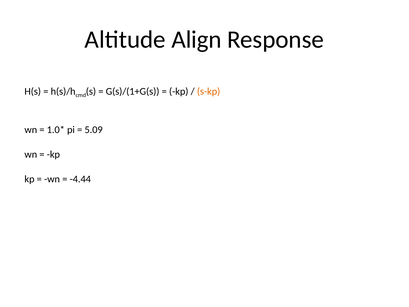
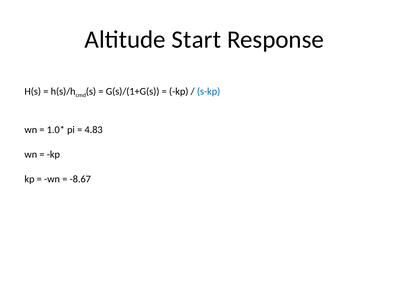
Align: Align -> Start (196, 40)
s-kp colour: orange -> blue (209, 91)
5.09: 5.09 -> 4.83 (94, 130)
-4.44: -4.44 -> -8.67 (80, 179)
